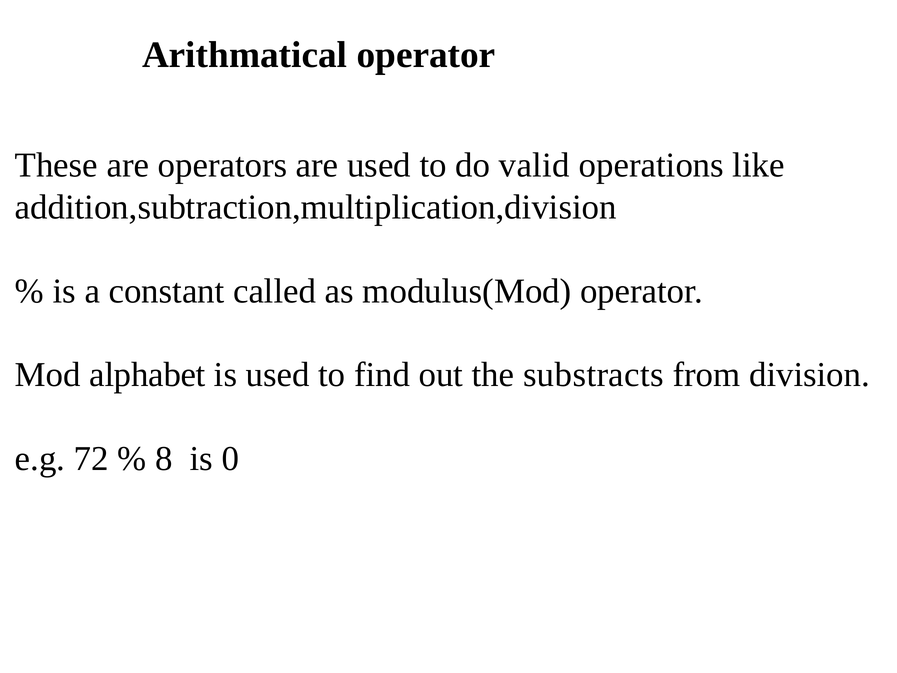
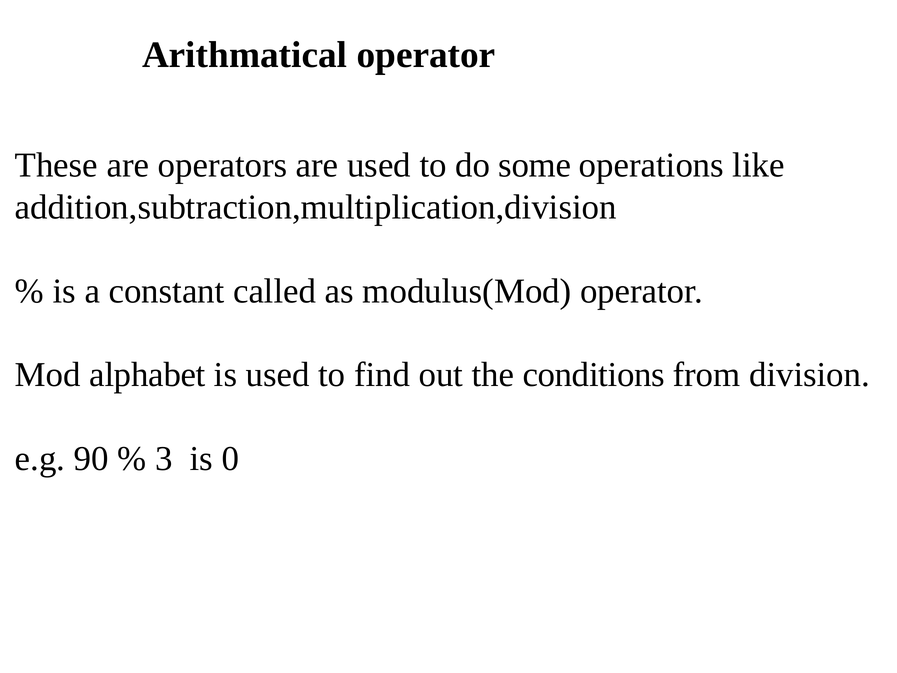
valid: valid -> some (535, 165)
substracts: substracts -> conditions (594, 375)
72: 72 -> 90 (91, 459)
8: 8 -> 3 (164, 459)
